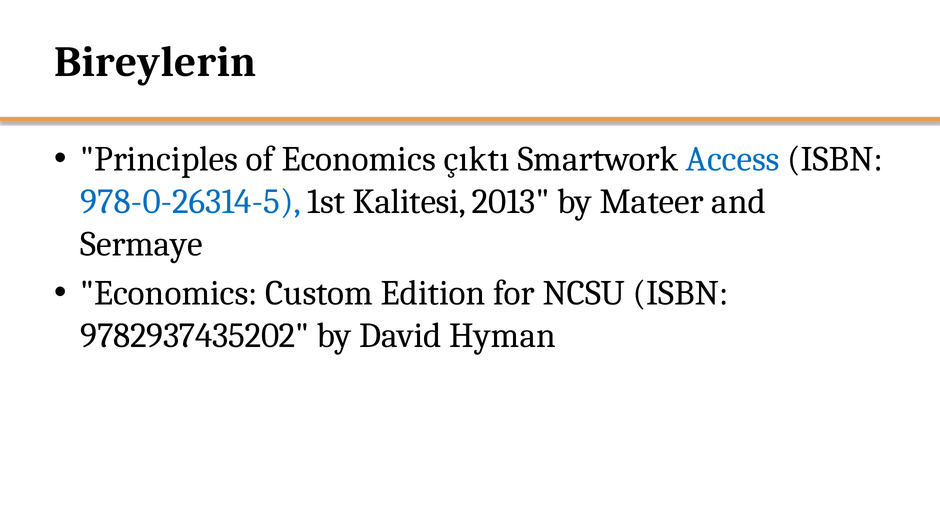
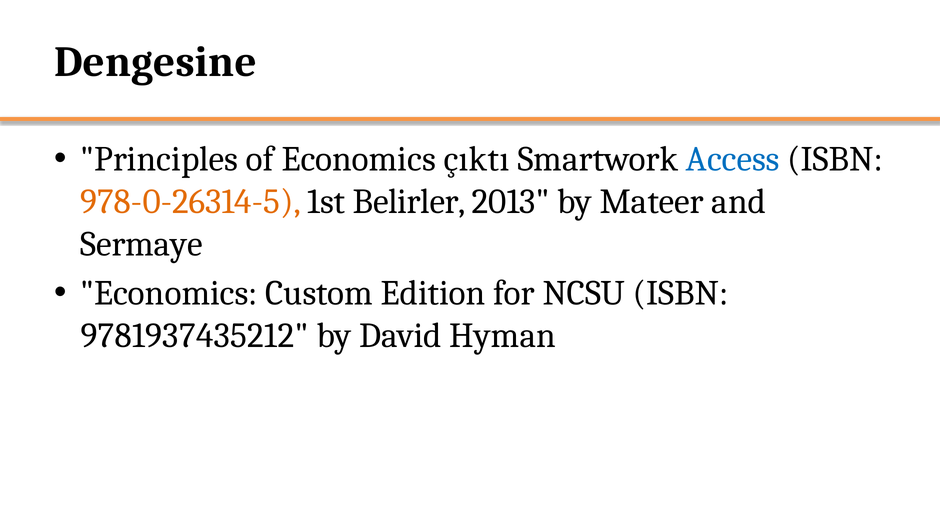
Bireylerin: Bireylerin -> Dengesine (155, 62)
978-0-26314-5 colour: blue -> orange (191, 202)
Kalitesi: Kalitesi -> Belirler (409, 202)
9782937435202: 9782937435202 -> 9781937435212 (194, 335)
